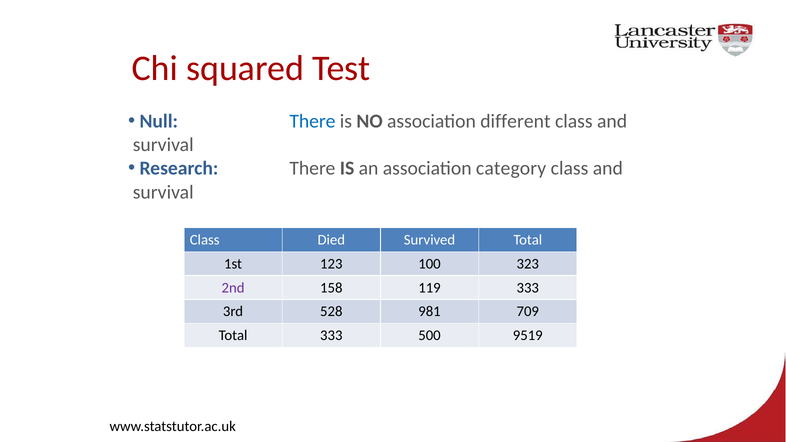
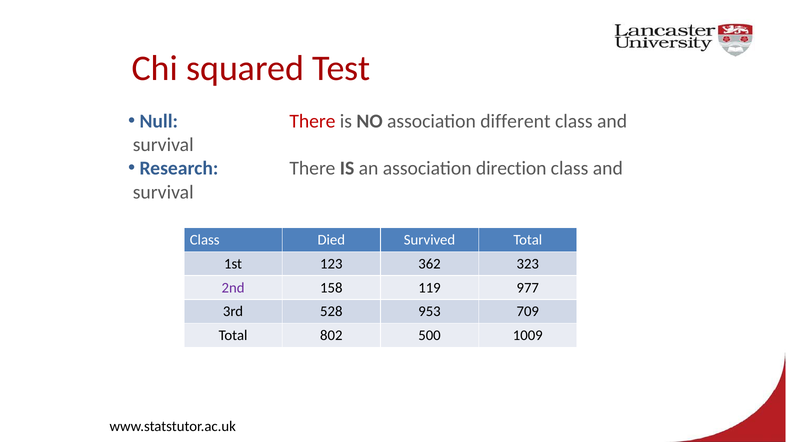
There colour: blue -> red (312, 121)
category: category -> direction (511, 169)
100: 100 -> 362 (430, 264)
119 333: 333 -> 977 (528, 288)
981: 981 -> 953 (430, 312)
Total 333: 333 -> 802 (331, 336)
9519: 9519 -> 1009 (528, 336)
